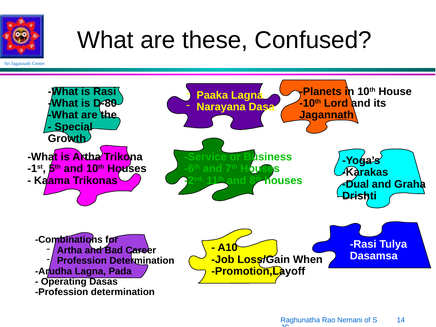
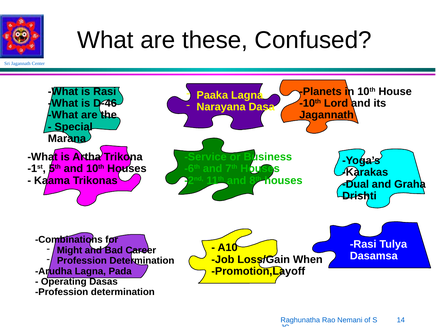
D-80: D-80 -> D-46 (105, 103)
Growth: Growth -> Marana (67, 139)
Artha: Artha -> Might (70, 250)
